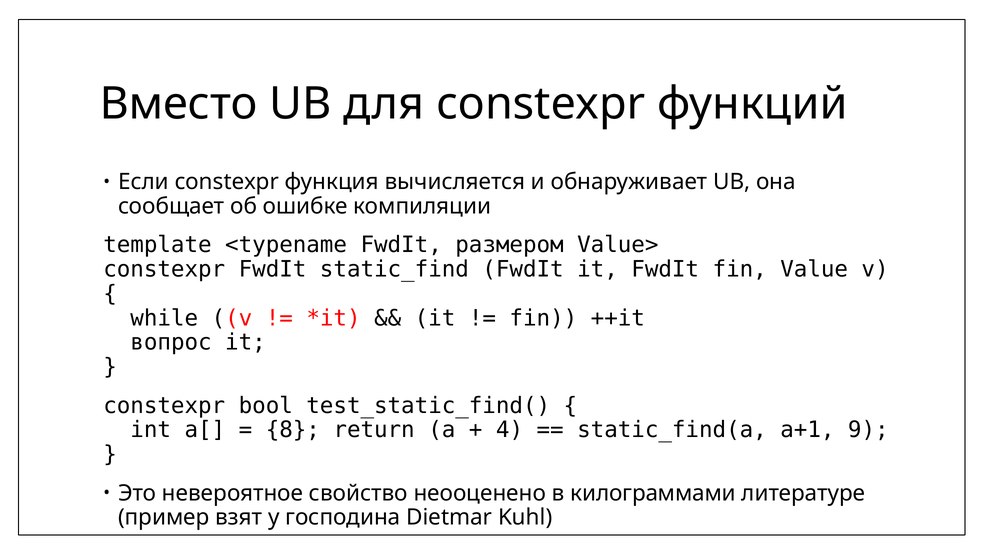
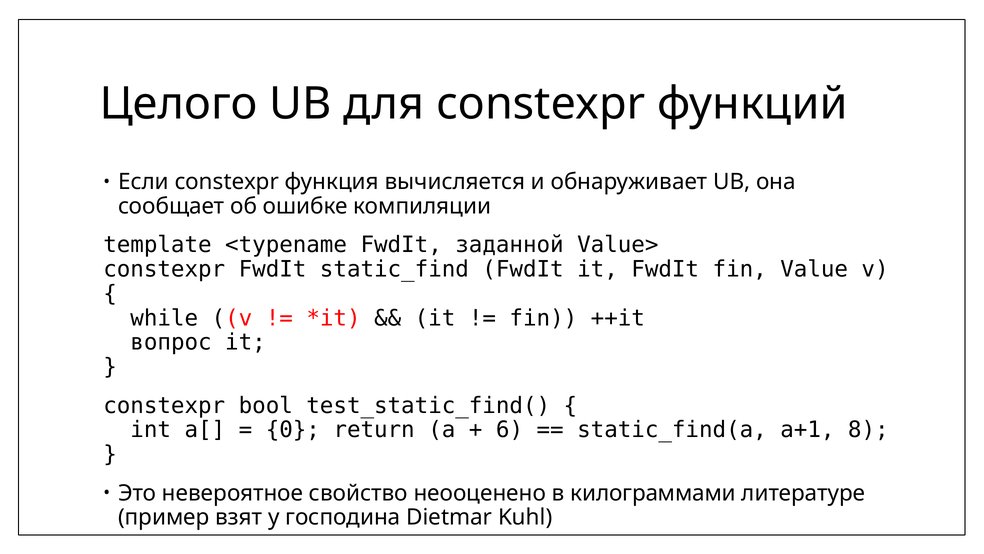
Вместо: Вместо -> Целого (179, 104)
размером: размером -> заданной (509, 245)
8: 8 -> 0 (293, 430)
4: 4 -> 6 (510, 430)
9: 9 -> 8 (868, 430)
